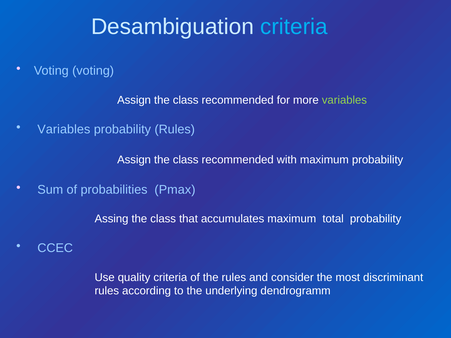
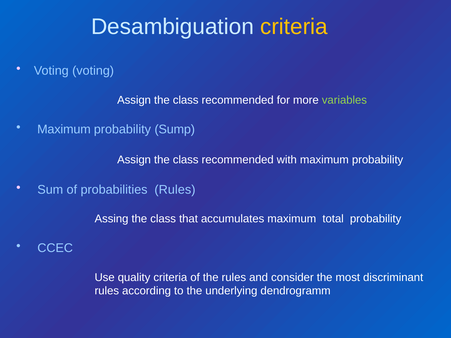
criteria colour: light blue -> yellow (294, 27)
Variables: Variables -> Maximum (64, 130)
probability Rules: Rules -> Sump (175, 130)
probabilities Pmax: Pmax -> Rules (175, 190)
